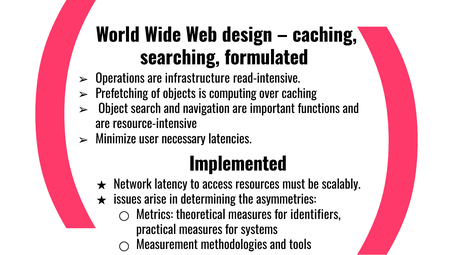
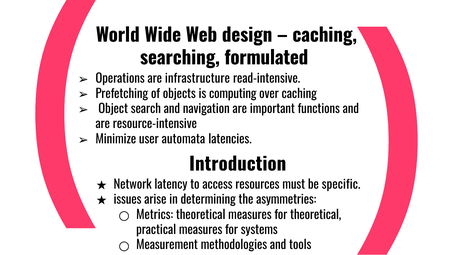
necessary: necessary -> automata (183, 139)
Implemented: Implemented -> Introduction (238, 164)
scalably: scalably -> specific (341, 184)
for identifiers: identifiers -> theoretical (316, 215)
